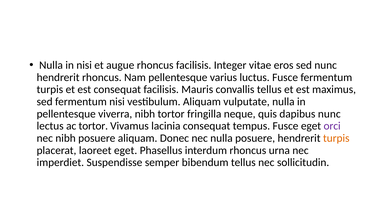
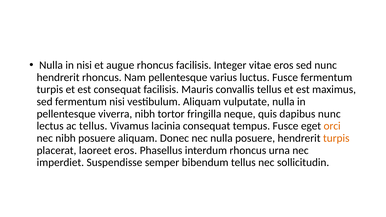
ac tortor: tortor -> tellus (93, 126)
orci colour: purple -> orange (332, 126)
laoreet eget: eget -> eros (126, 150)
